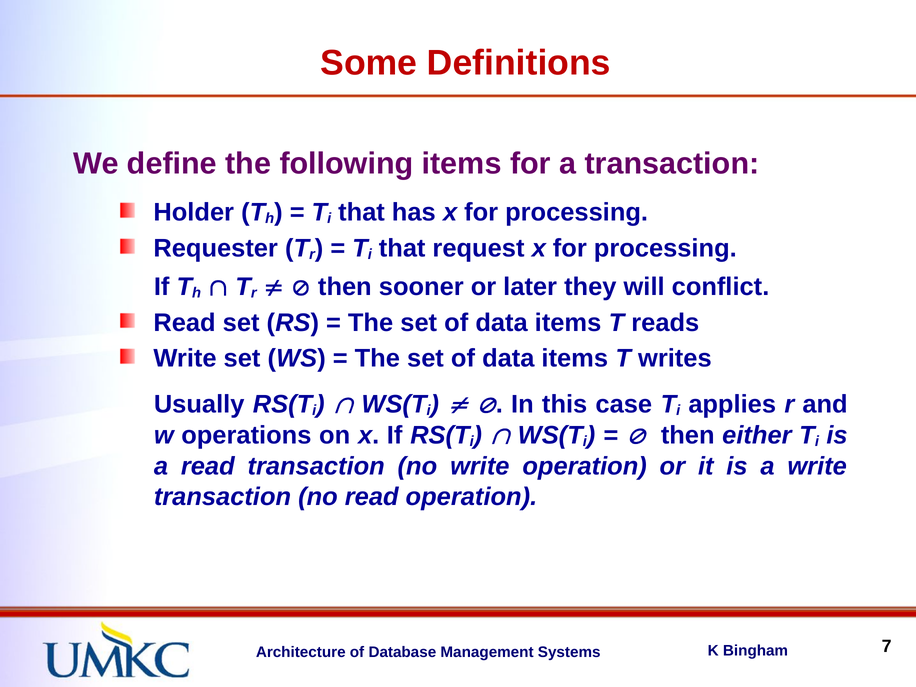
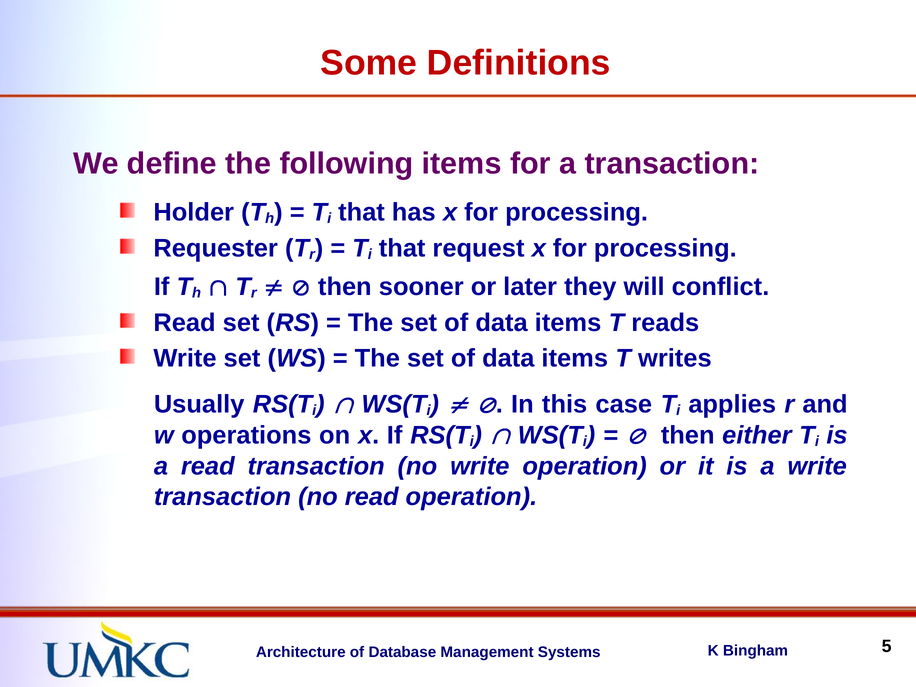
7: 7 -> 5 (887, 646)
